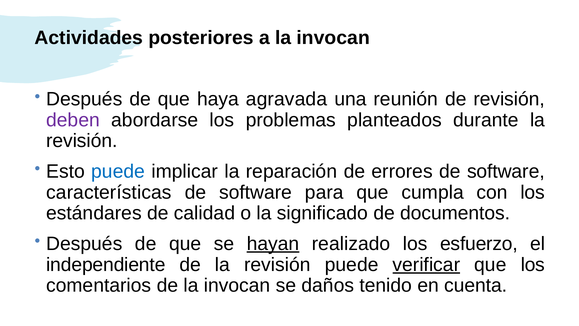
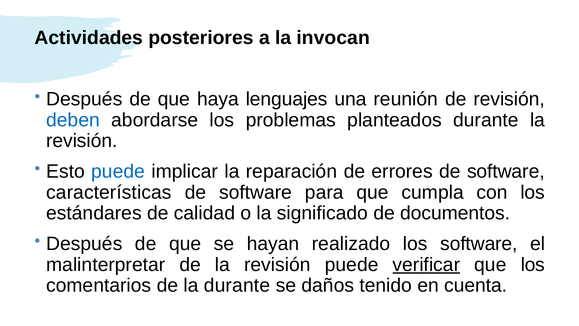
agravada: agravada -> lenguajes (287, 99)
deben colour: purple -> blue (73, 120)
hayan underline: present -> none (273, 244)
los esfuerzo: esfuerzo -> software (479, 244)
independiente: independiente -> malinterpretar (106, 264)
de la invocan: invocan -> durante (237, 285)
